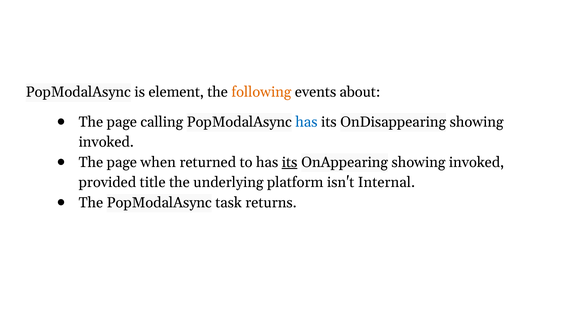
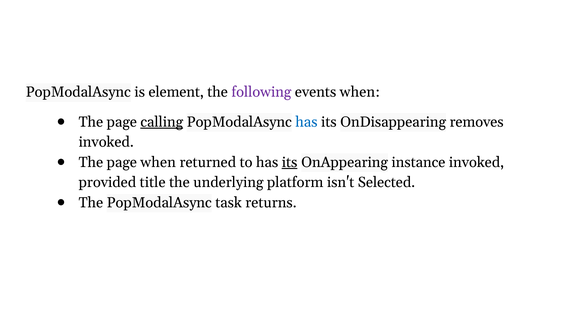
following colour: orange -> purple (261, 92)
events about: about -> when (360, 92)
calling underline: none -> present (162, 122)
OnDisappearing showing: showing -> removes (477, 122)
OnAppearing showing: showing -> instance (418, 162)
Internal: Internal -> Selected (386, 182)
